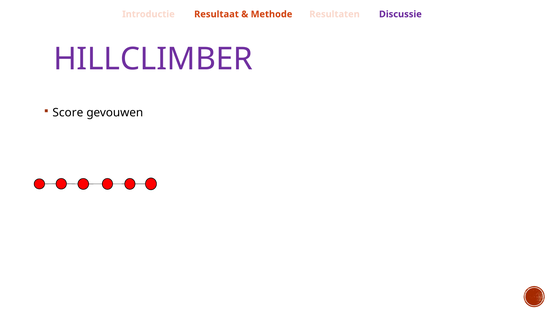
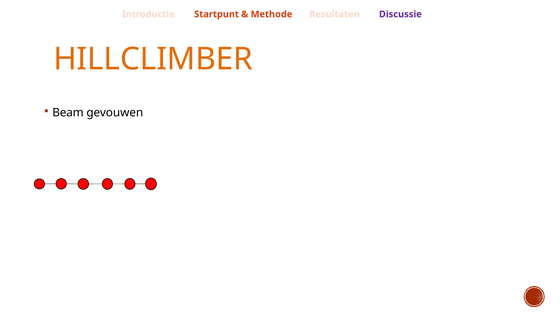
Resultaat: Resultaat -> Startpunt (217, 14)
HILLCLIMBER colour: purple -> orange (153, 59)
Score: Score -> Beam (68, 113)
